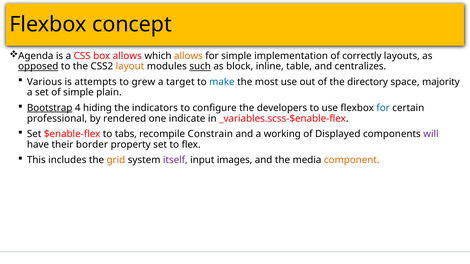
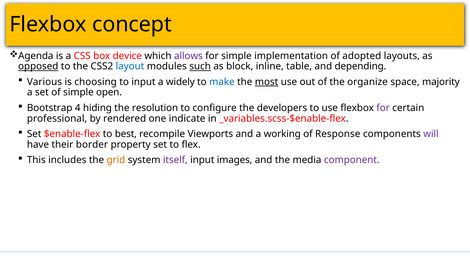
box allows: allows -> device (127, 56)
allows colour: orange -> purple (188, 56)
correctly: correctly -> adopted (362, 56)
layout colour: orange -> blue (130, 66)
centralizes: centralizes -> depending (360, 66)
attempts: attempts -> choosing (96, 82)
to grew: grew -> input (143, 82)
target: target -> widely (180, 82)
most underline: none -> present (267, 82)
directory: directory -> organize (368, 82)
plain: plain -> open (109, 93)
Bootstrap underline: present -> none (50, 108)
indicators: indicators -> resolution (155, 108)
for colour: blue -> purple (383, 108)
tabs: tabs -> best (126, 134)
Constrain: Constrain -> Viewports (210, 134)
Displayed: Displayed -> Response (338, 134)
component colour: orange -> purple (352, 160)
